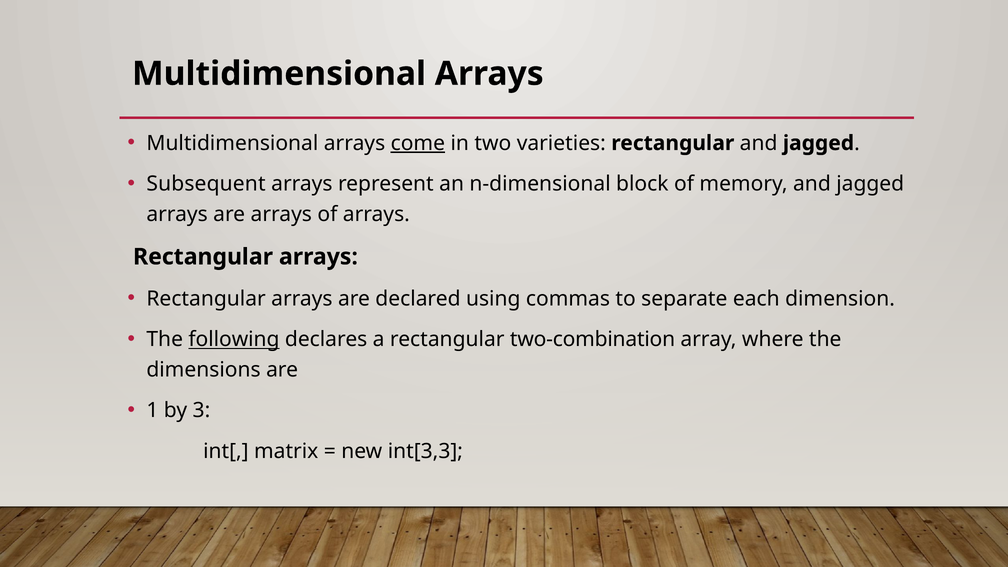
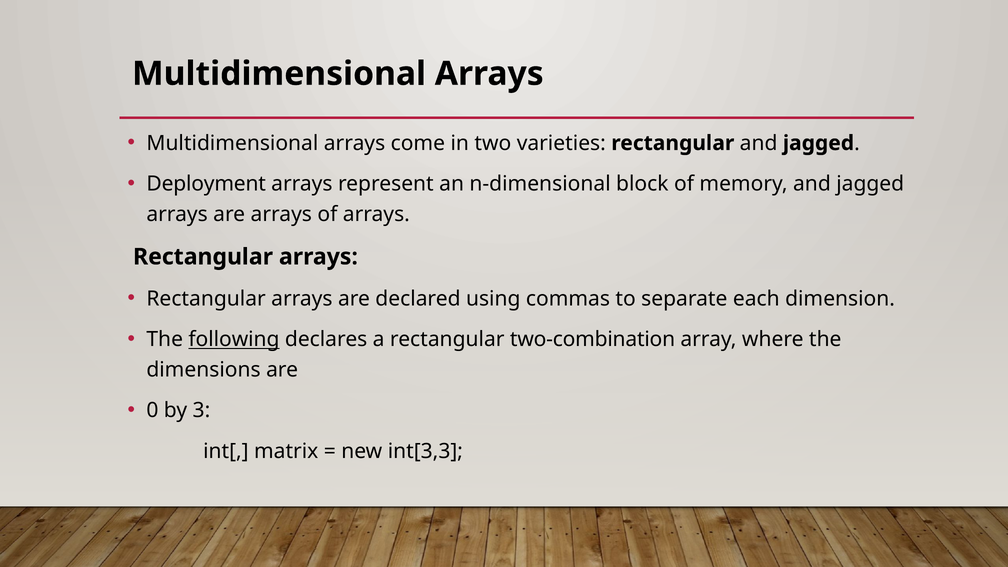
come underline: present -> none (418, 143)
Subsequent: Subsequent -> Deployment (206, 184)
1: 1 -> 0 (152, 410)
